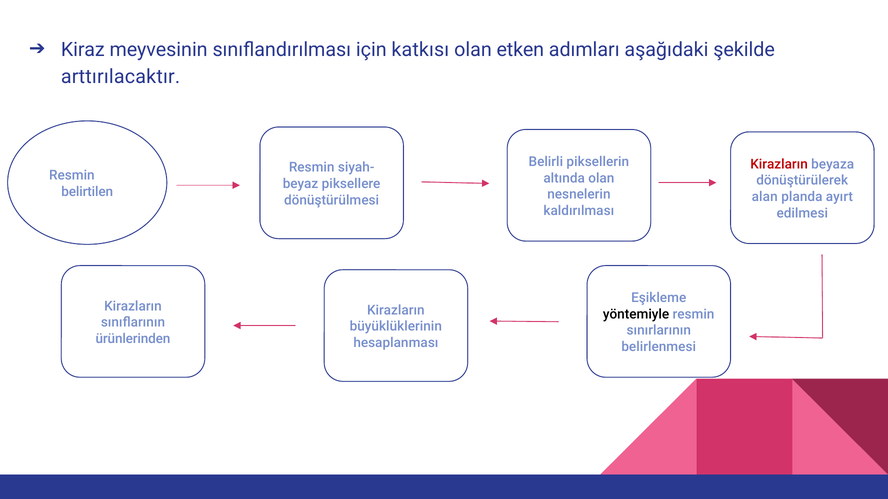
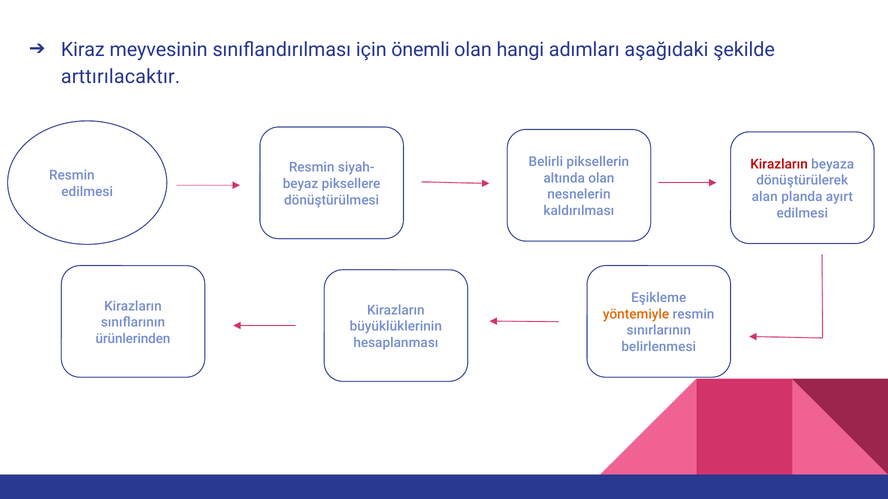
katkısı: katkısı -> önemli (421, 50)
etken: etken -> hangi (520, 50)
belirtilen: belirtilen -> edilmesi (87, 192)
yöntemiyle colour: black -> orange (636, 315)
